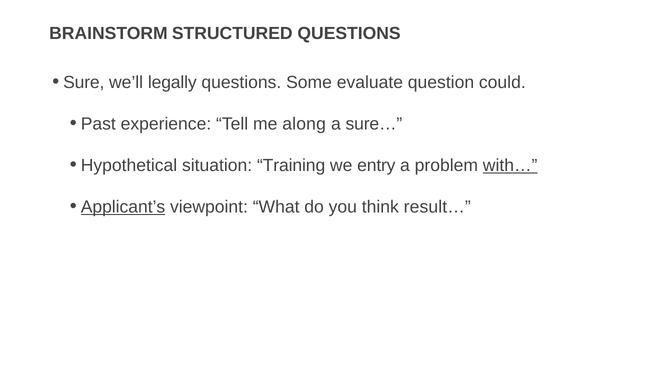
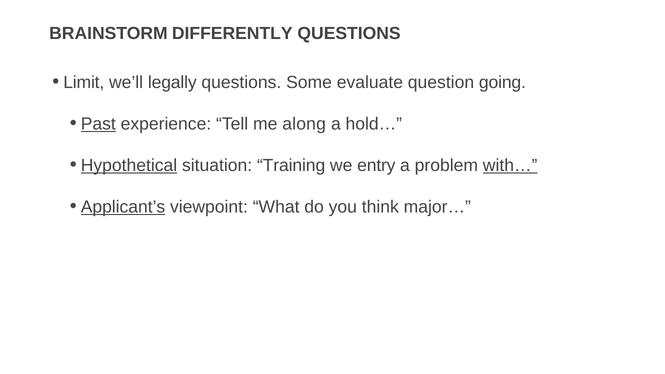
STRUCTURED: STRUCTURED -> DIFFERENTLY (232, 33)
Sure: Sure -> Limit (84, 82)
could: could -> going (502, 82)
Past underline: none -> present (98, 124)
sure…: sure… -> hold… (374, 124)
Hypothetical underline: none -> present (129, 165)
result…: result… -> major… (437, 207)
